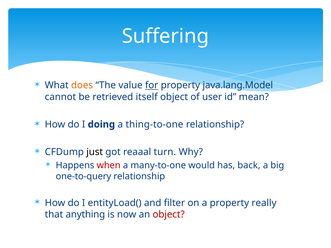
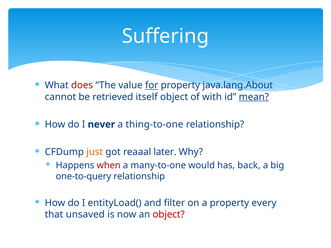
does colour: orange -> red (82, 85)
java.lang.Model: java.lang.Model -> java.lang.About (238, 85)
user: user -> with (212, 97)
mean underline: none -> present (254, 97)
doing: doing -> never (101, 125)
just colour: black -> orange (95, 152)
turn: turn -> later (165, 152)
really: really -> every (264, 203)
anything: anything -> unsaved (85, 215)
